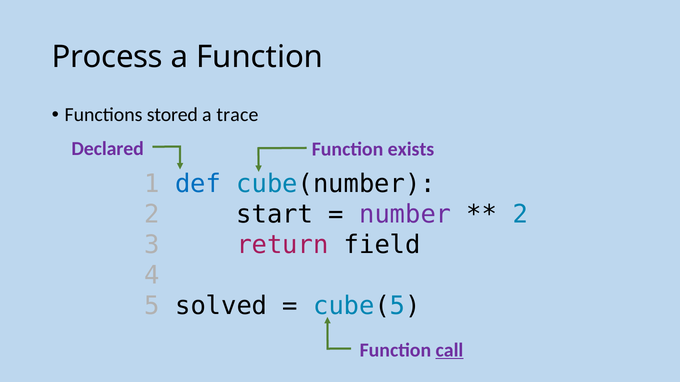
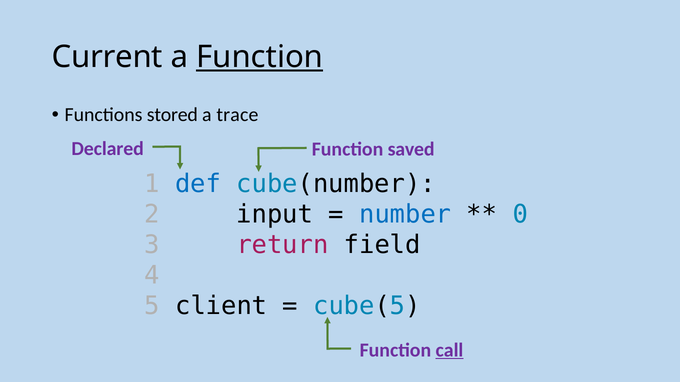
Process: Process -> Current (107, 57)
Function underline: none -> present (260, 57)
exists: exists -> saved (411, 149)
start: start -> input (275, 215)
number colour: purple -> blue (405, 215)
2: 2 -> 0 (521, 215)
solved: solved -> client (221, 306)
